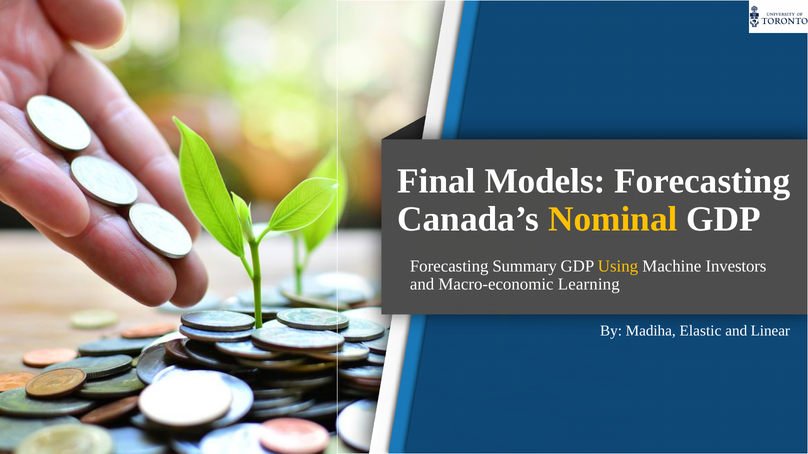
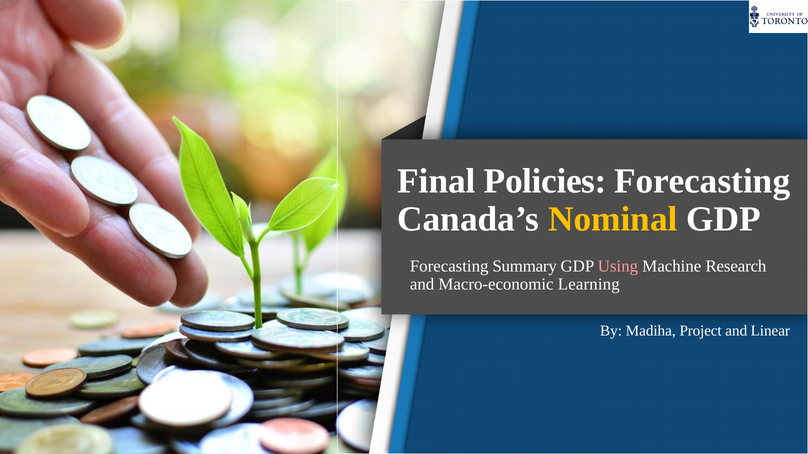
Models: Models -> Policies (545, 181)
Using colour: yellow -> pink (618, 266)
Investors: Investors -> Research (736, 266)
Elastic: Elastic -> Project (701, 331)
